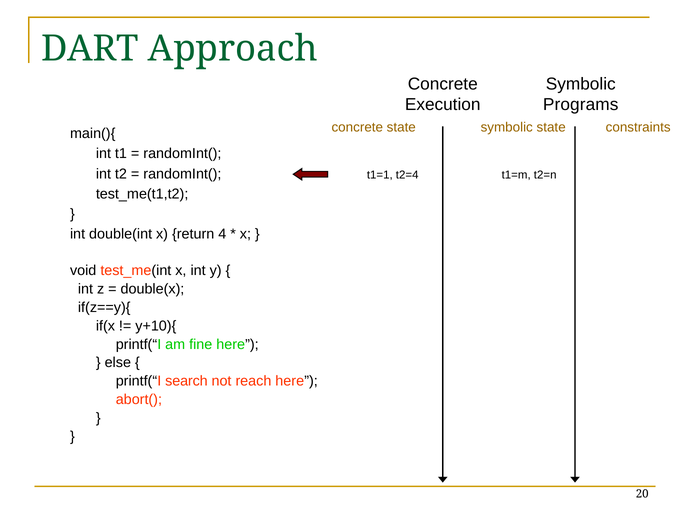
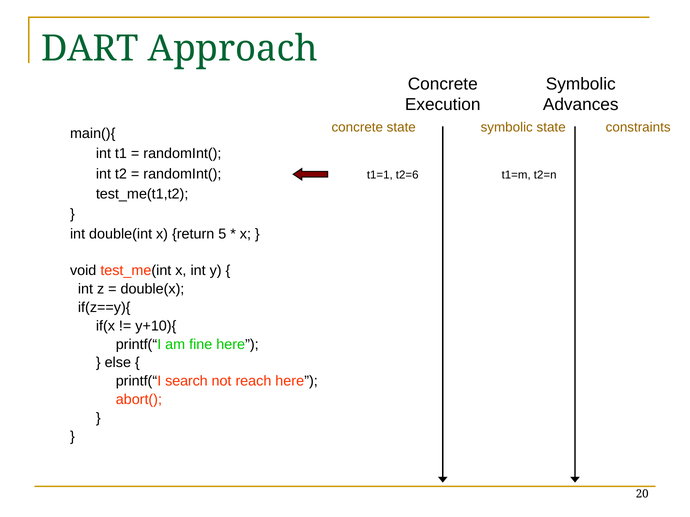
Programs: Programs -> Advances (581, 105)
t2=4: t2=4 -> t2=6 (407, 175)
4: 4 -> 5 (222, 234)
